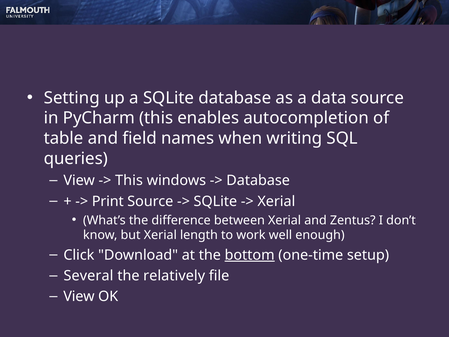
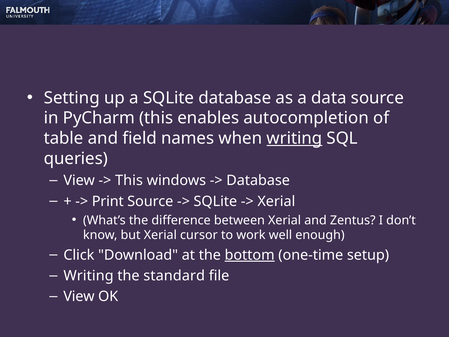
writing underline: none -> present (294, 138)
length: length -> cursor (199, 235)
Several: Several -> Writing (88, 275)
relatively: relatively -> standard (174, 275)
